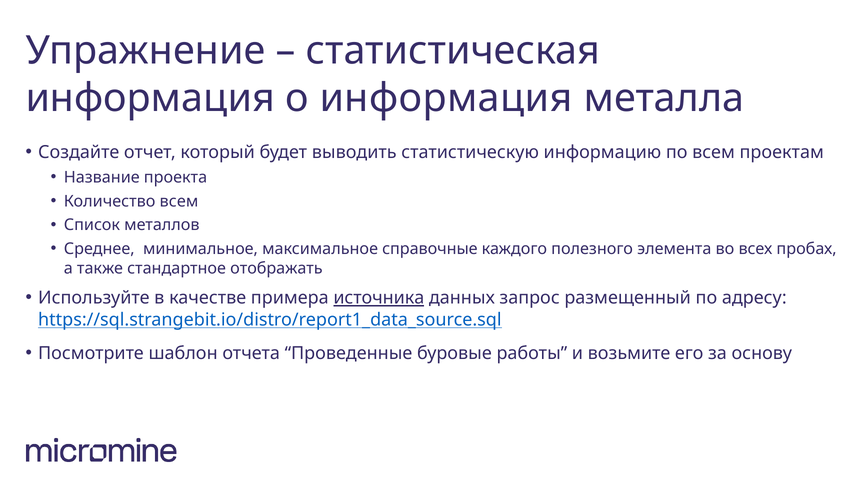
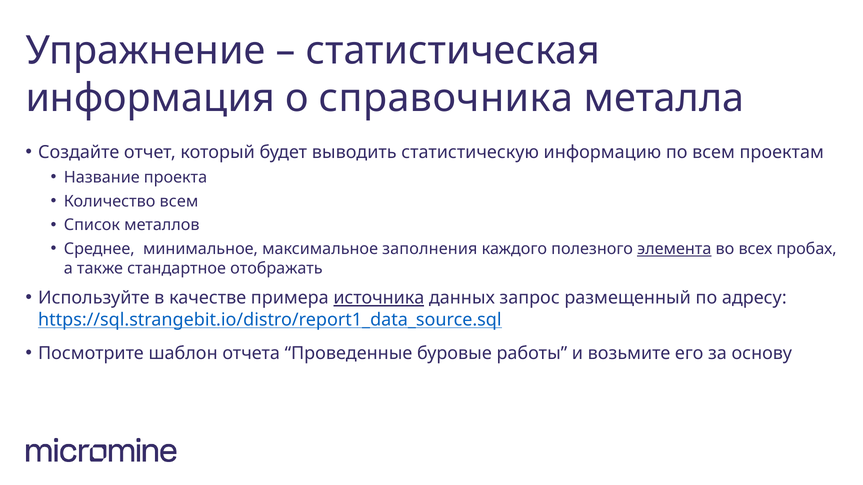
о информация: информация -> справочника (446, 98)
справочные: справочные -> заполнения (430, 249)
элемента underline: none -> present (674, 249)
